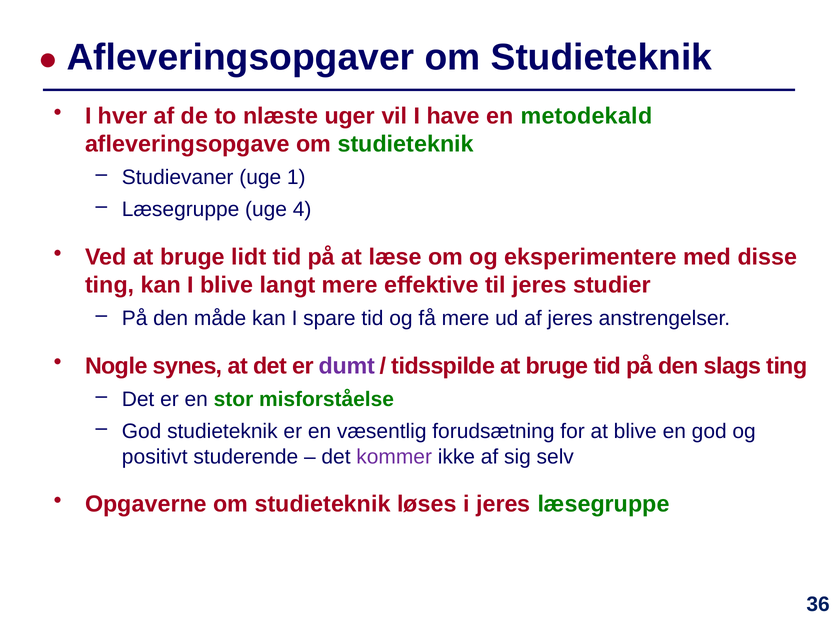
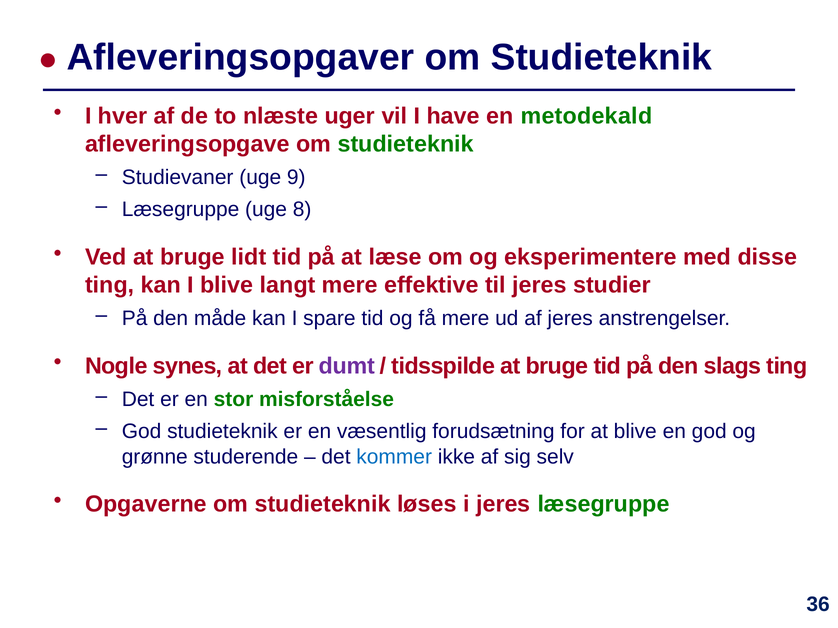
1: 1 -> 9 (296, 178)
4: 4 -> 8 (302, 210)
positivt: positivt -> grønne (155, 457)
kommer colour: purple -> blue (394, 457)
